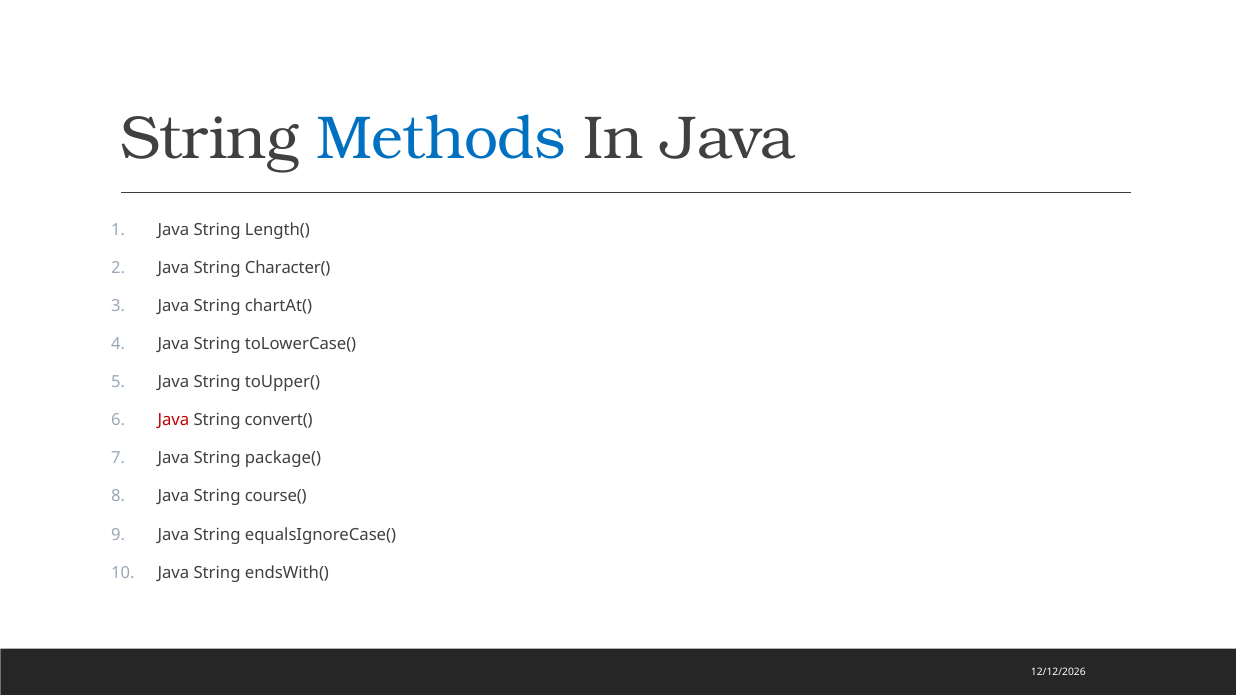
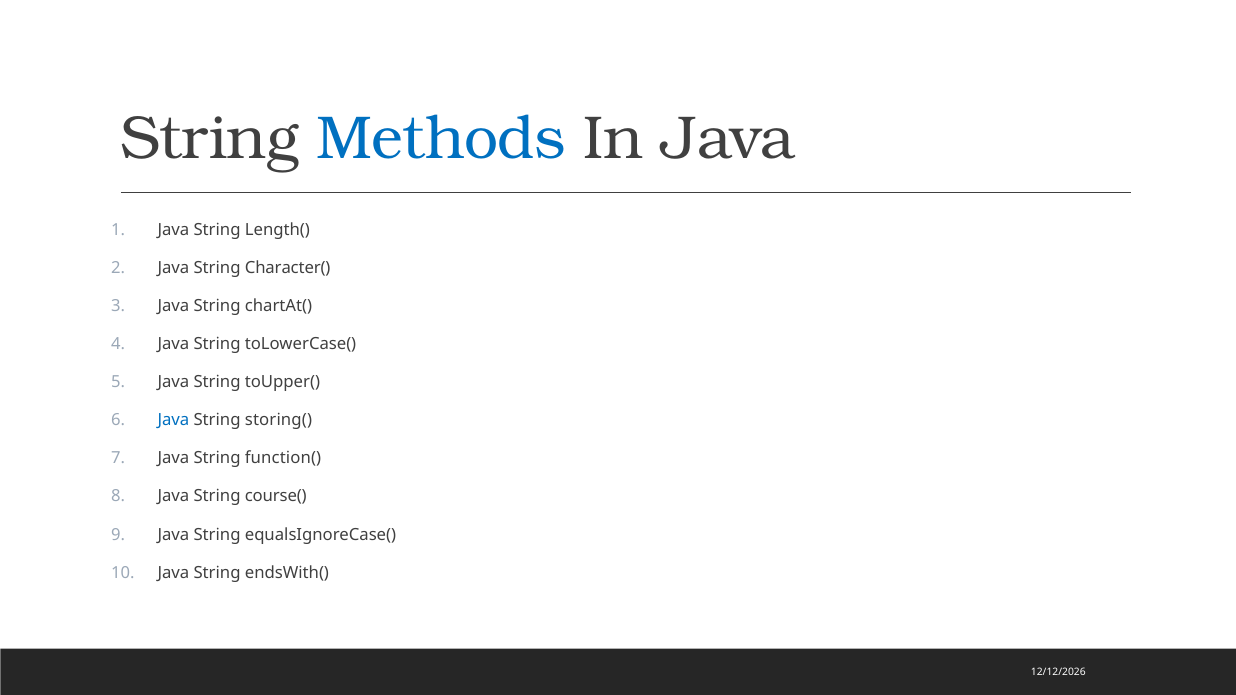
Java colour: red -> blue (173, 420)
convert(: convert( -> storing( (278, 420)
package(: package( -> function( (283, 458)
